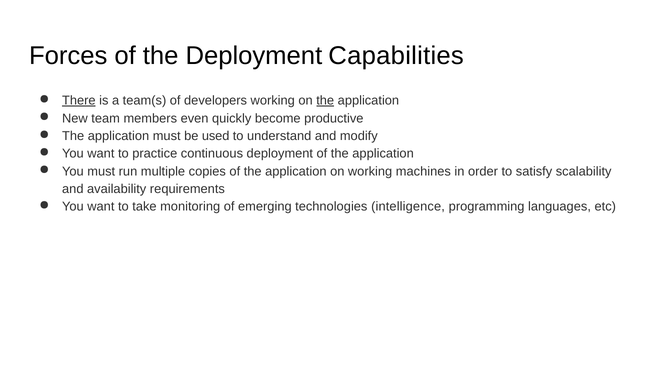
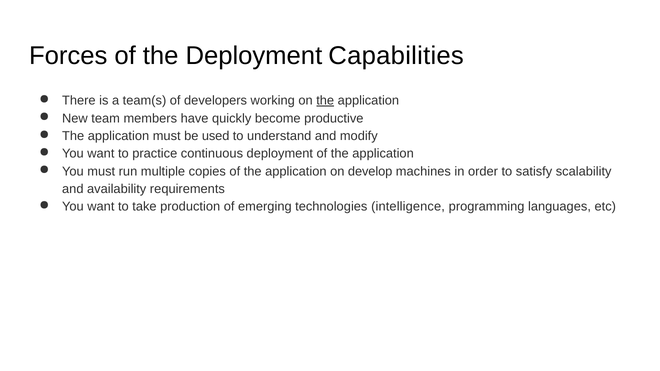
There underline: present -> none (79, 101)
even: even -> have (195, 118)
on working: working -> develop (370, 171)
monitoring: monitoring -> production (190, 207)
